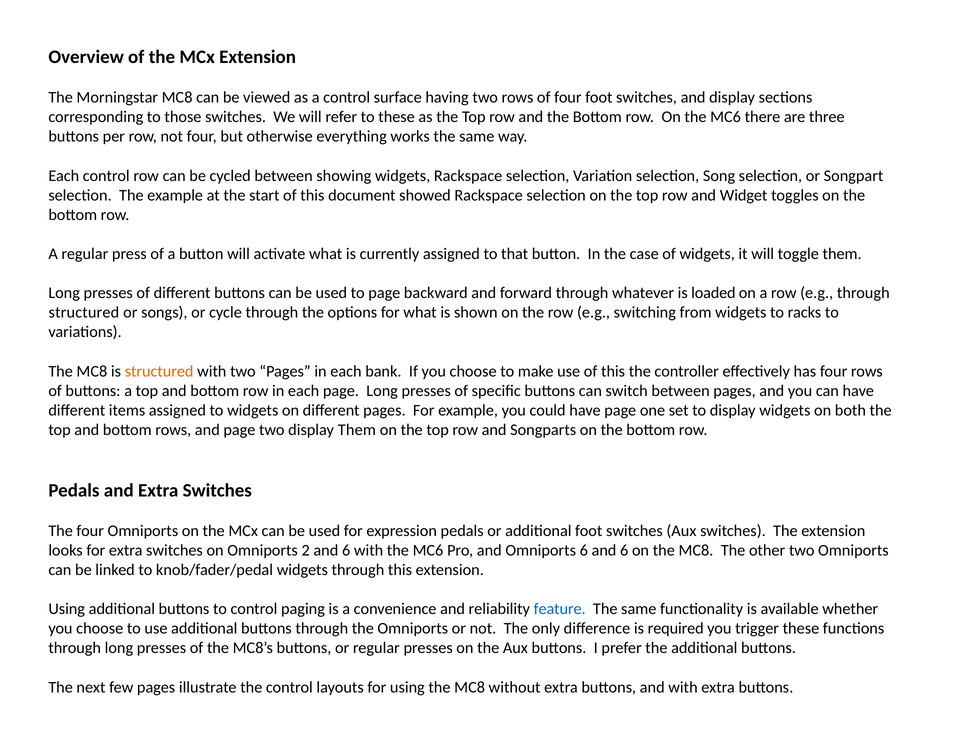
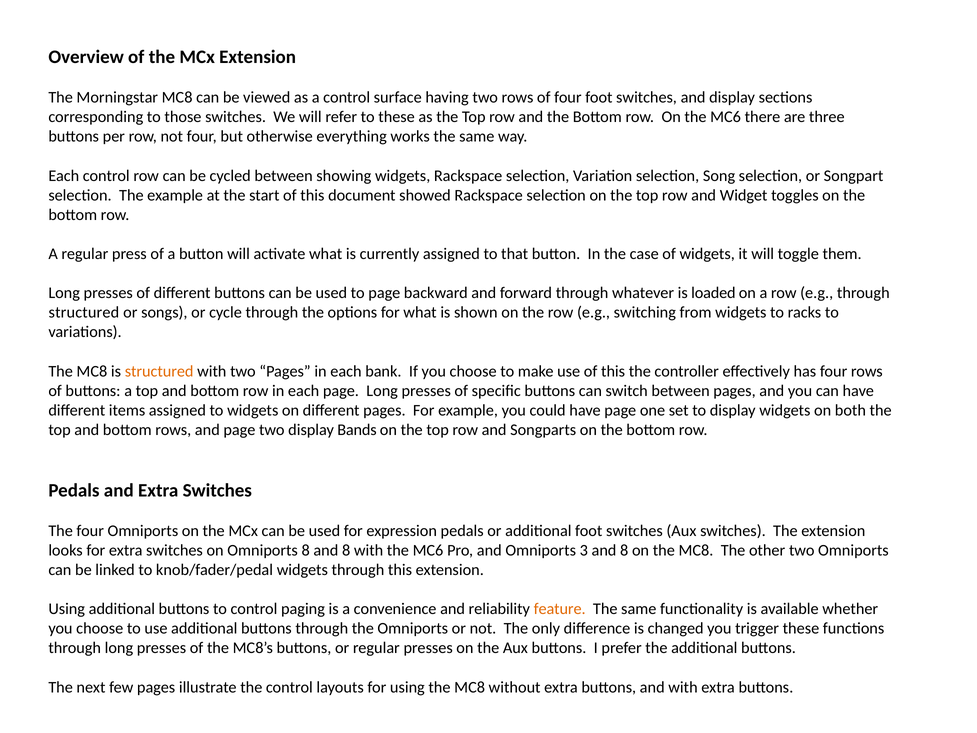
display Them: Them -> Bands (357, 430)
Omniports 2: 2 -> 8 (306, 550)
6: 6 -> 8 (346, 550)
Omniports 6: 6 -> 3 (584, 550)
6: 6 -> 8 (624, 550)
feature colour: blue -> orange (560, 609)
required: required -> changed (676, 628)
